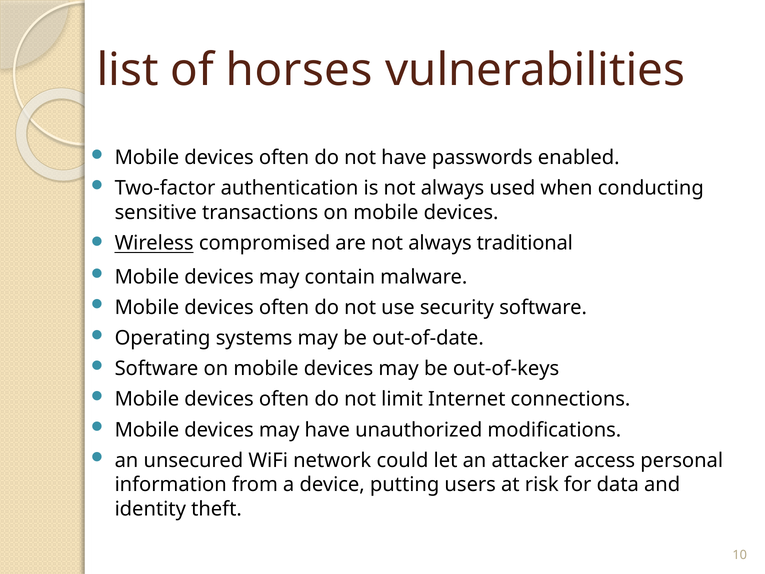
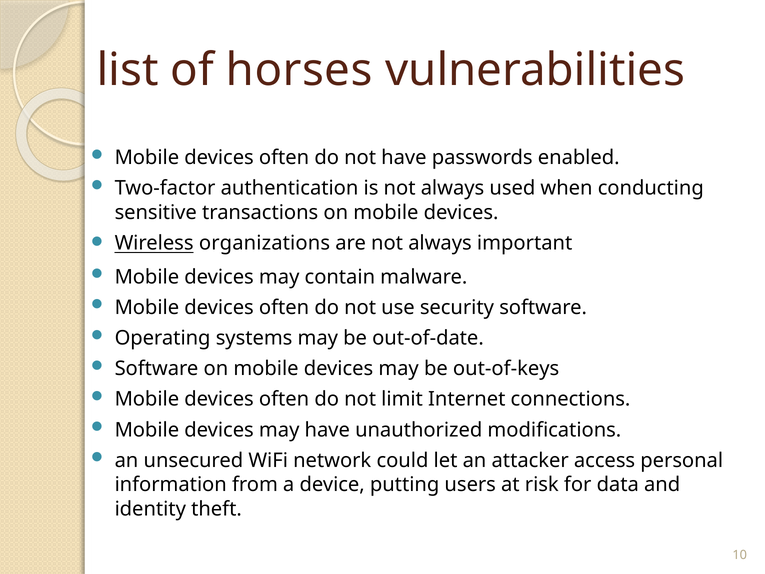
compromised: compromised -> organizations (264, 243)
traditional: traditional -> important (525, 243)
